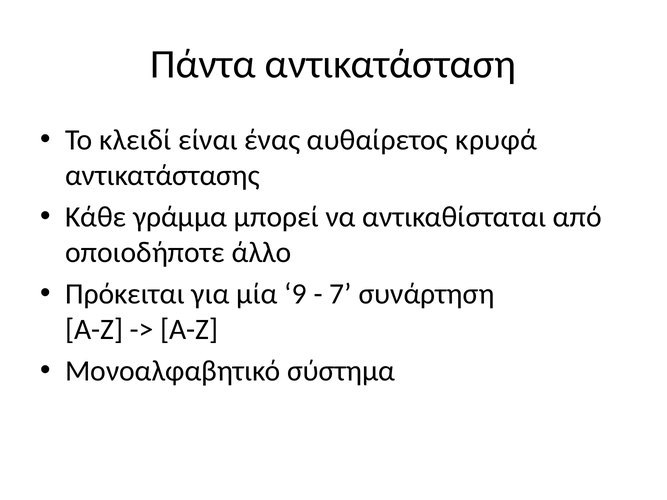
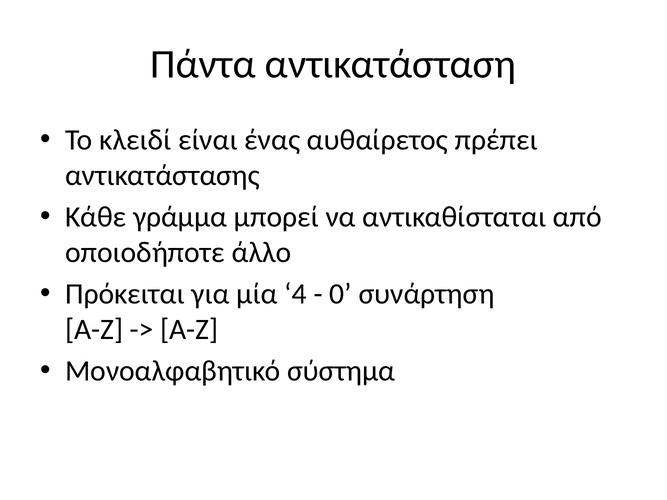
κρυφά: κρυφά -> πρέπει (496, 140)
9: 9 -> 4 (296, 294)
7: 7 -> 0 (341, 294)
